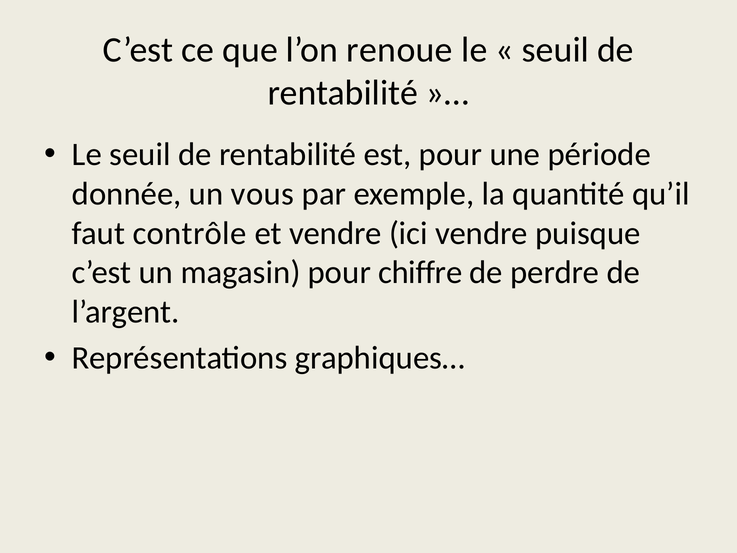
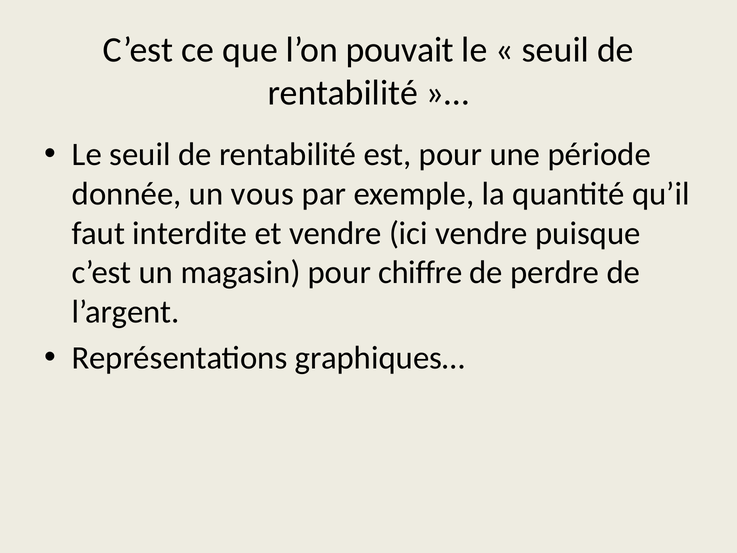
renoue: renoue -> pouvait (400, 50)
contrôle: contrôle -> interdite (190, 233)
